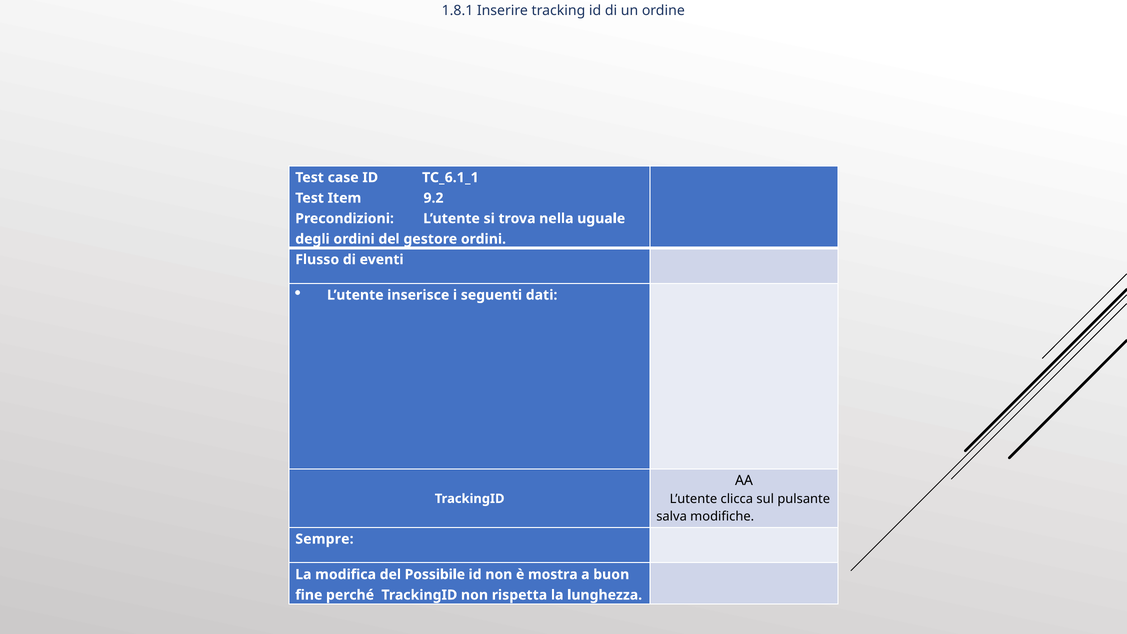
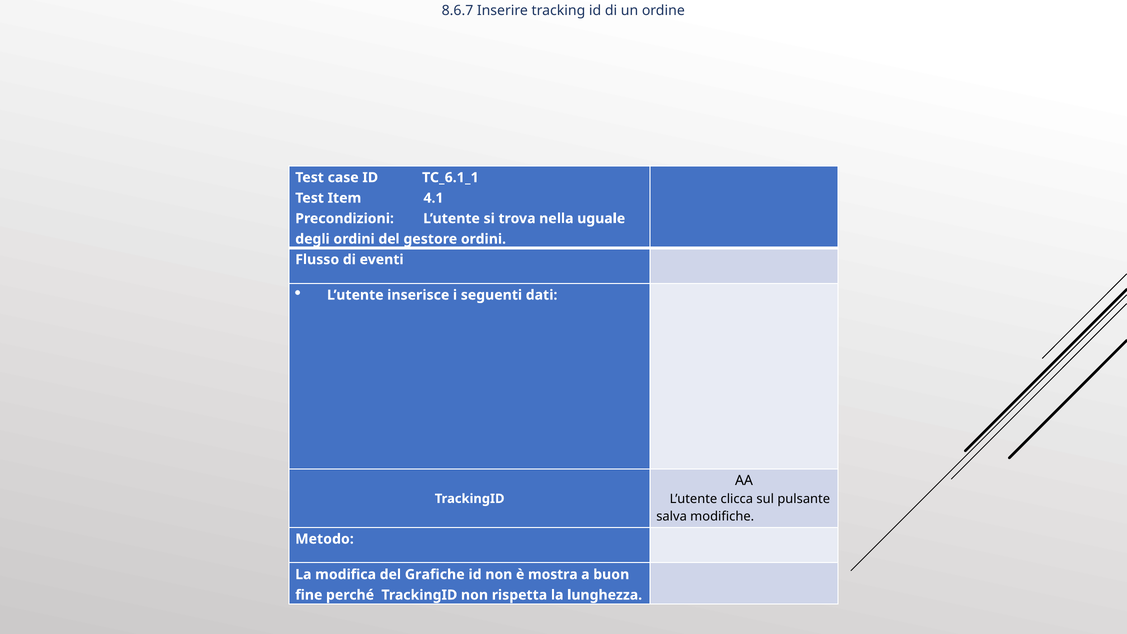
1.8.1: 1.8.1 -> 8.6.7 (457, 11)
9.2: 9.2 -> 4.1 (433, 198)
Sempre: Sempre -> Metodo (325, 539)
Possibile: Possibile -> Grafiche (435, 574)
